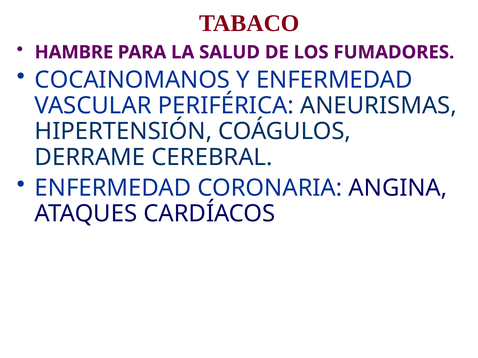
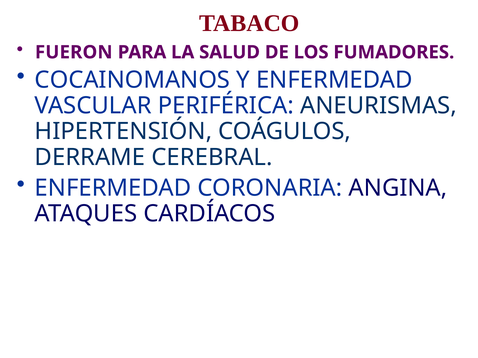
HAMBRE: HAMBRE -> FUERON (74, 52)
